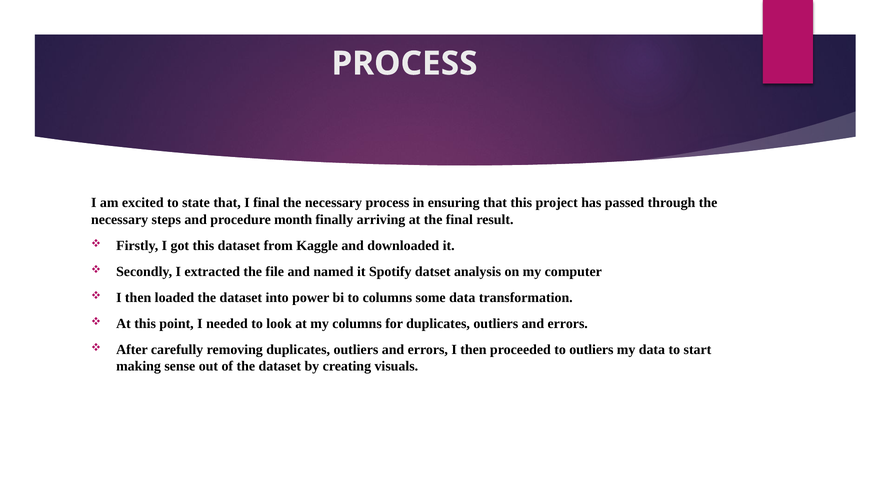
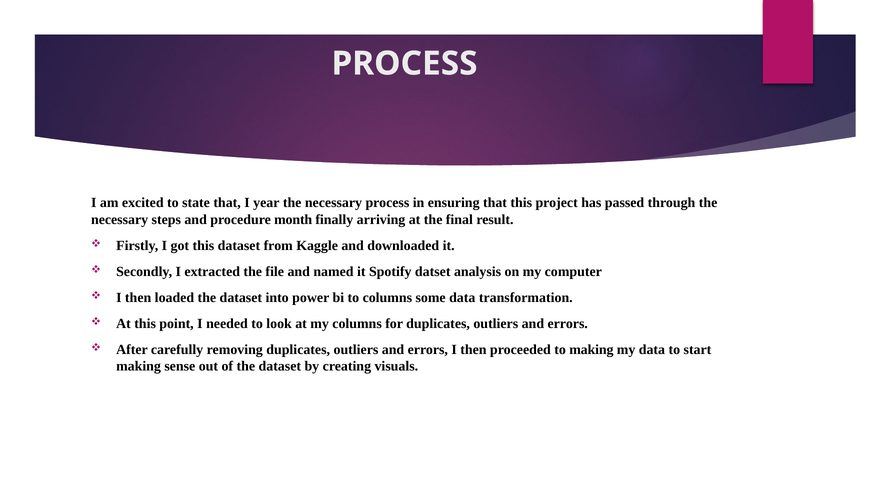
I final: final -> year (266, 203)
to outliers: outliers -> making (591, 350)
